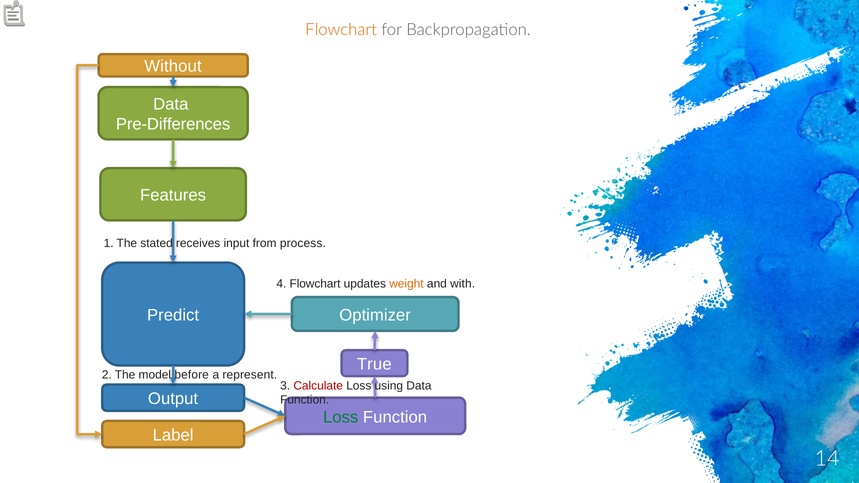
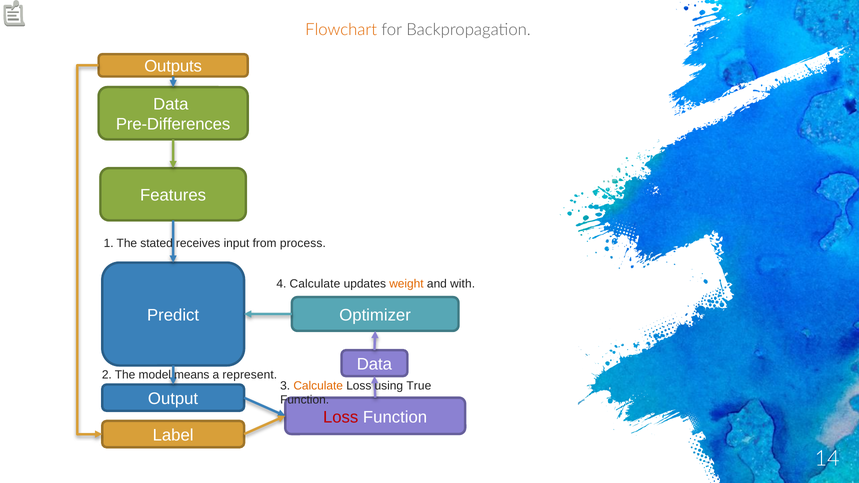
Without: Without -> Outputs (173, 66)
4 Flowchart: Flowchart -> Calculate (315, 284)
True: True -> Data (374, 364)
before: before -> means (192, 375)
Calculate colour: red -> orange (318, 386)
using Data: Data -> True (419, 386)
Loss colour: green -> red (341, 417)
